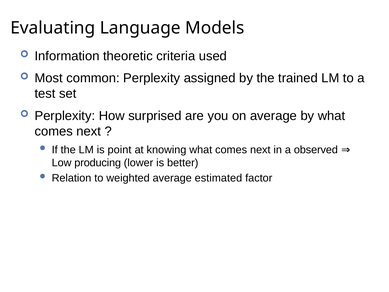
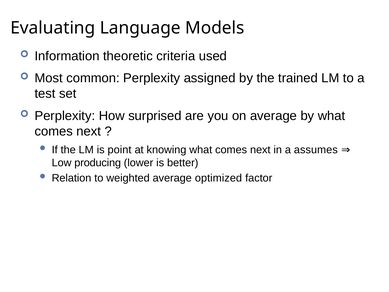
observed: observed -> assumes (316, 150)
estimated: estimated -> optimized (218, 178)
